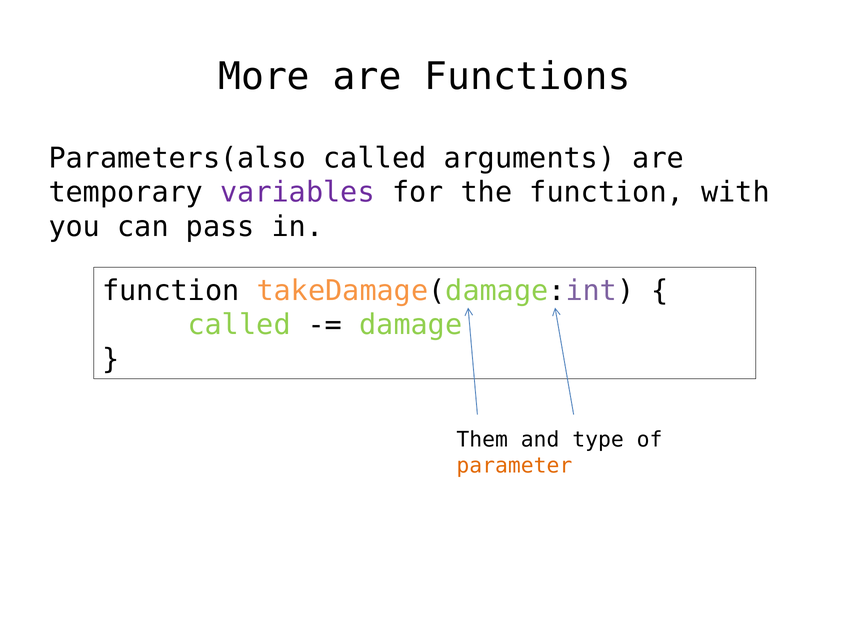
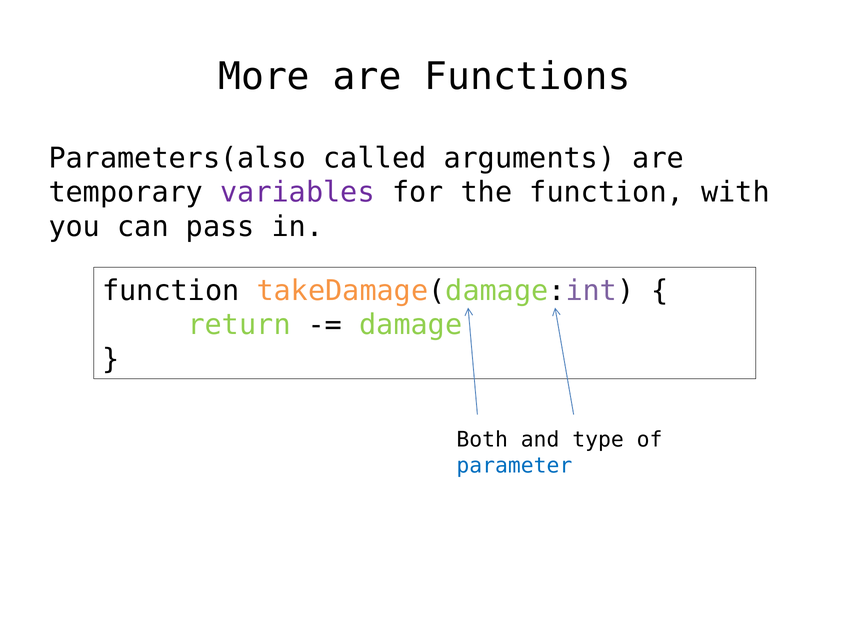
called: called -> return (239, 325)
Them: Them -> Both (482, 440)
parameter colour: orange -> blue (514, 466)
